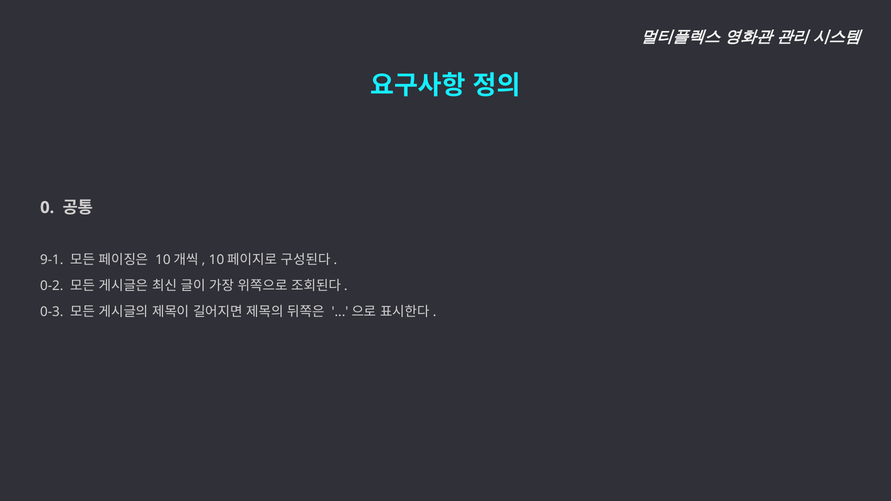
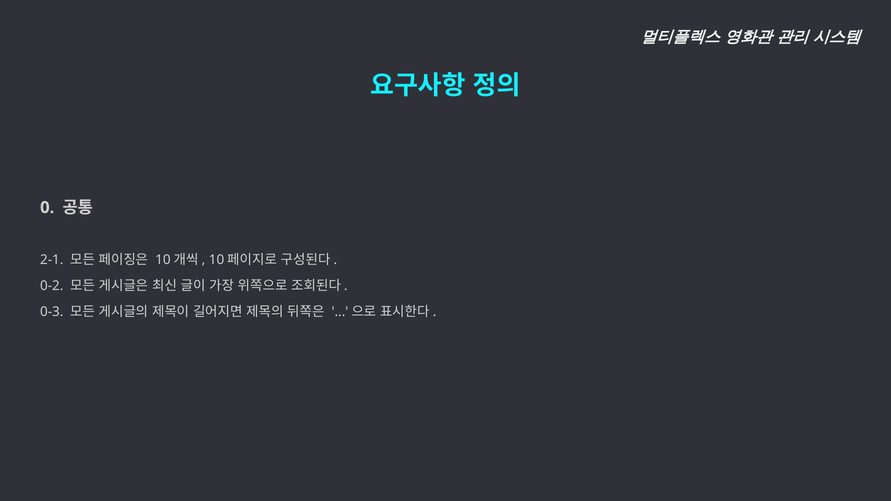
9-1: 9-1 -> 2-1 (52, 260)
